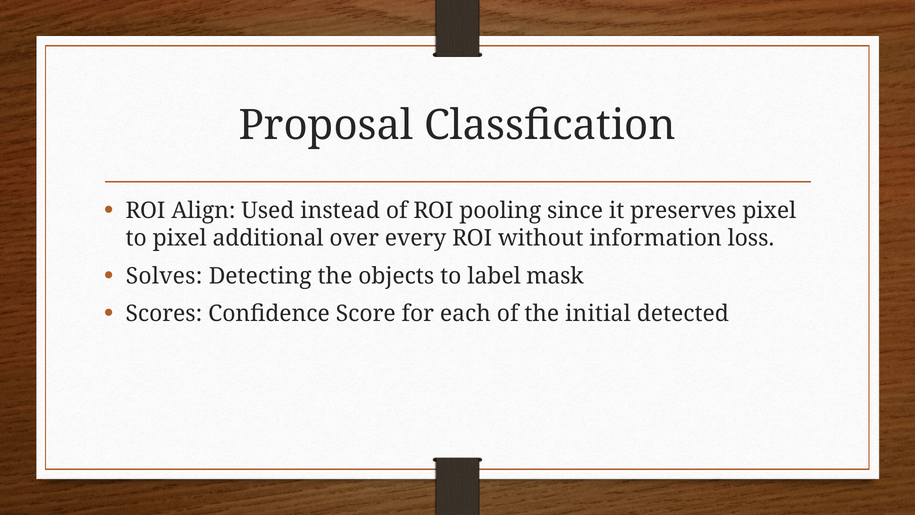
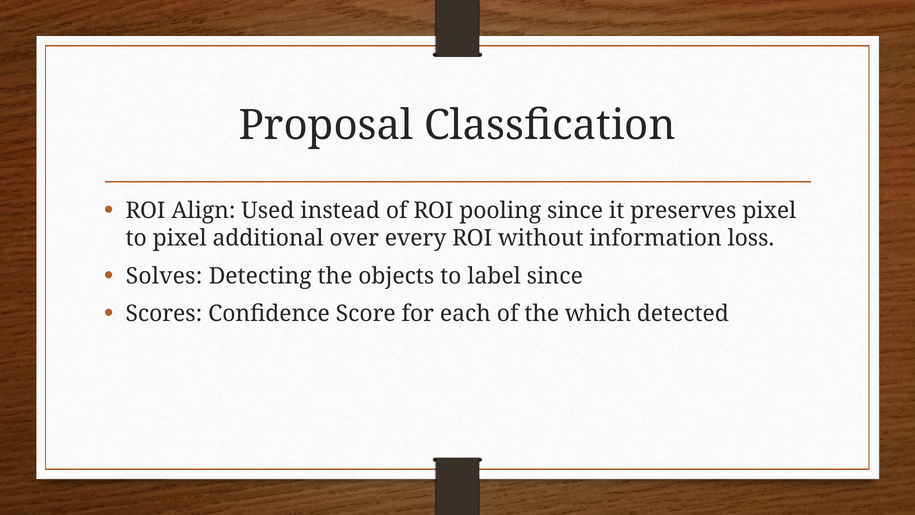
label mask: mask -> since (555, 276)
initial: initial -> which (598, 314)
